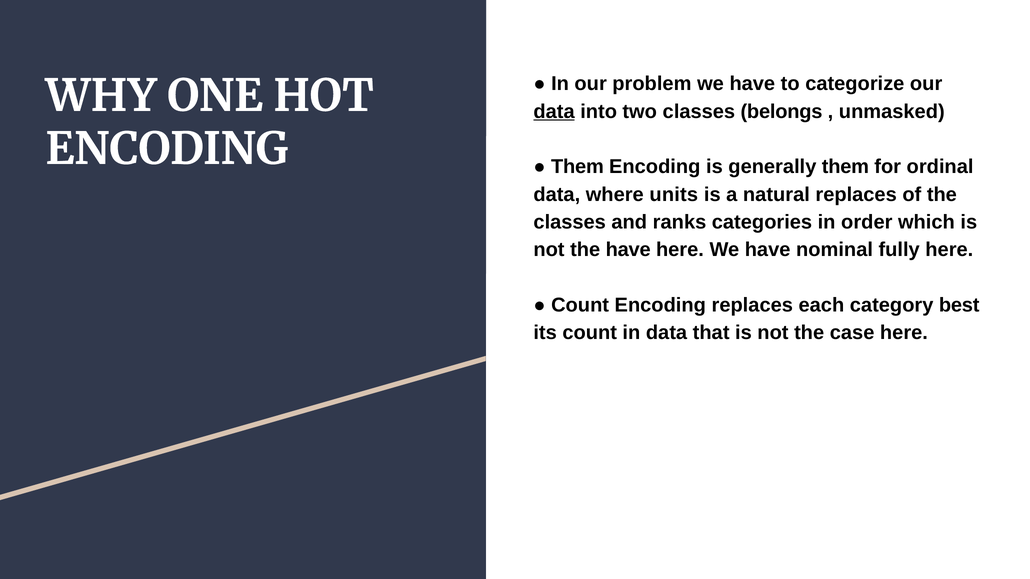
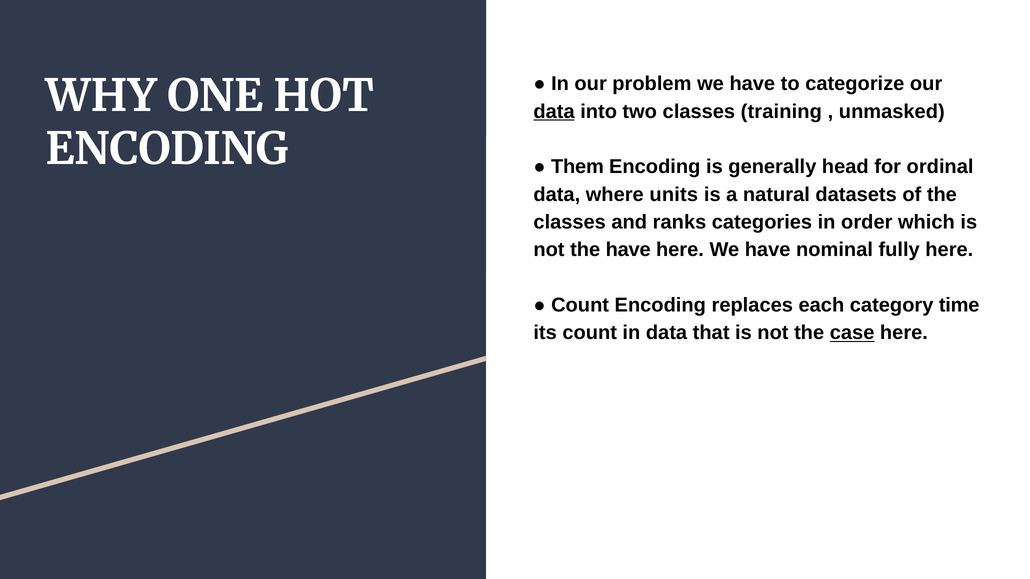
belongs: belongs -> training (781, 111)
generally them: them -> head (845, 167)
natural replaces: replaces -> datasets (856, 195)
best: best -> time (959, 305)
case underline: none -> present (852, 333)
